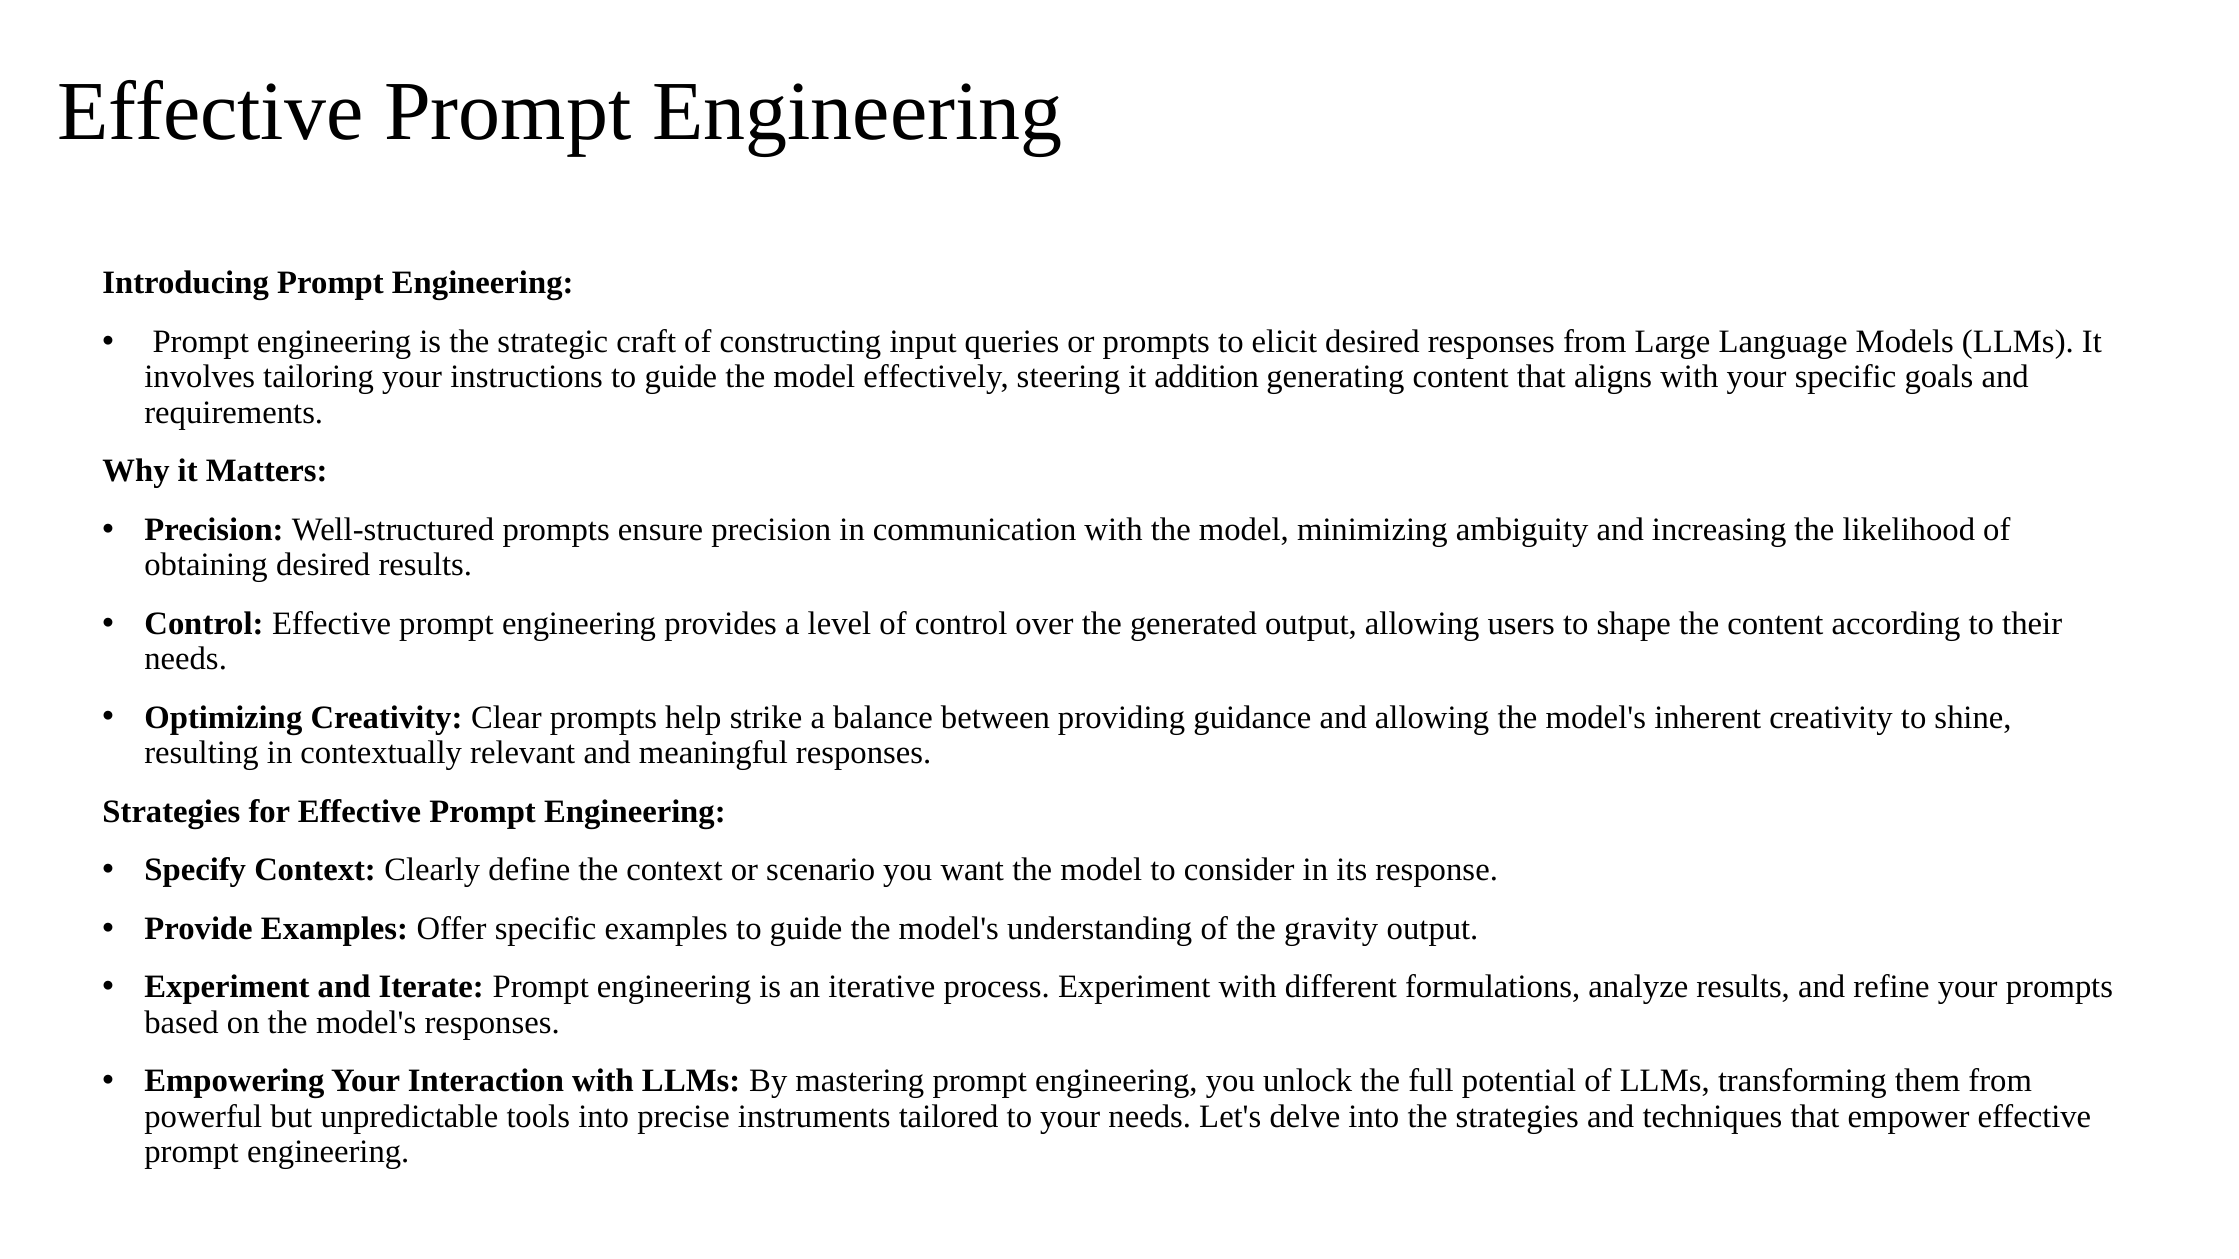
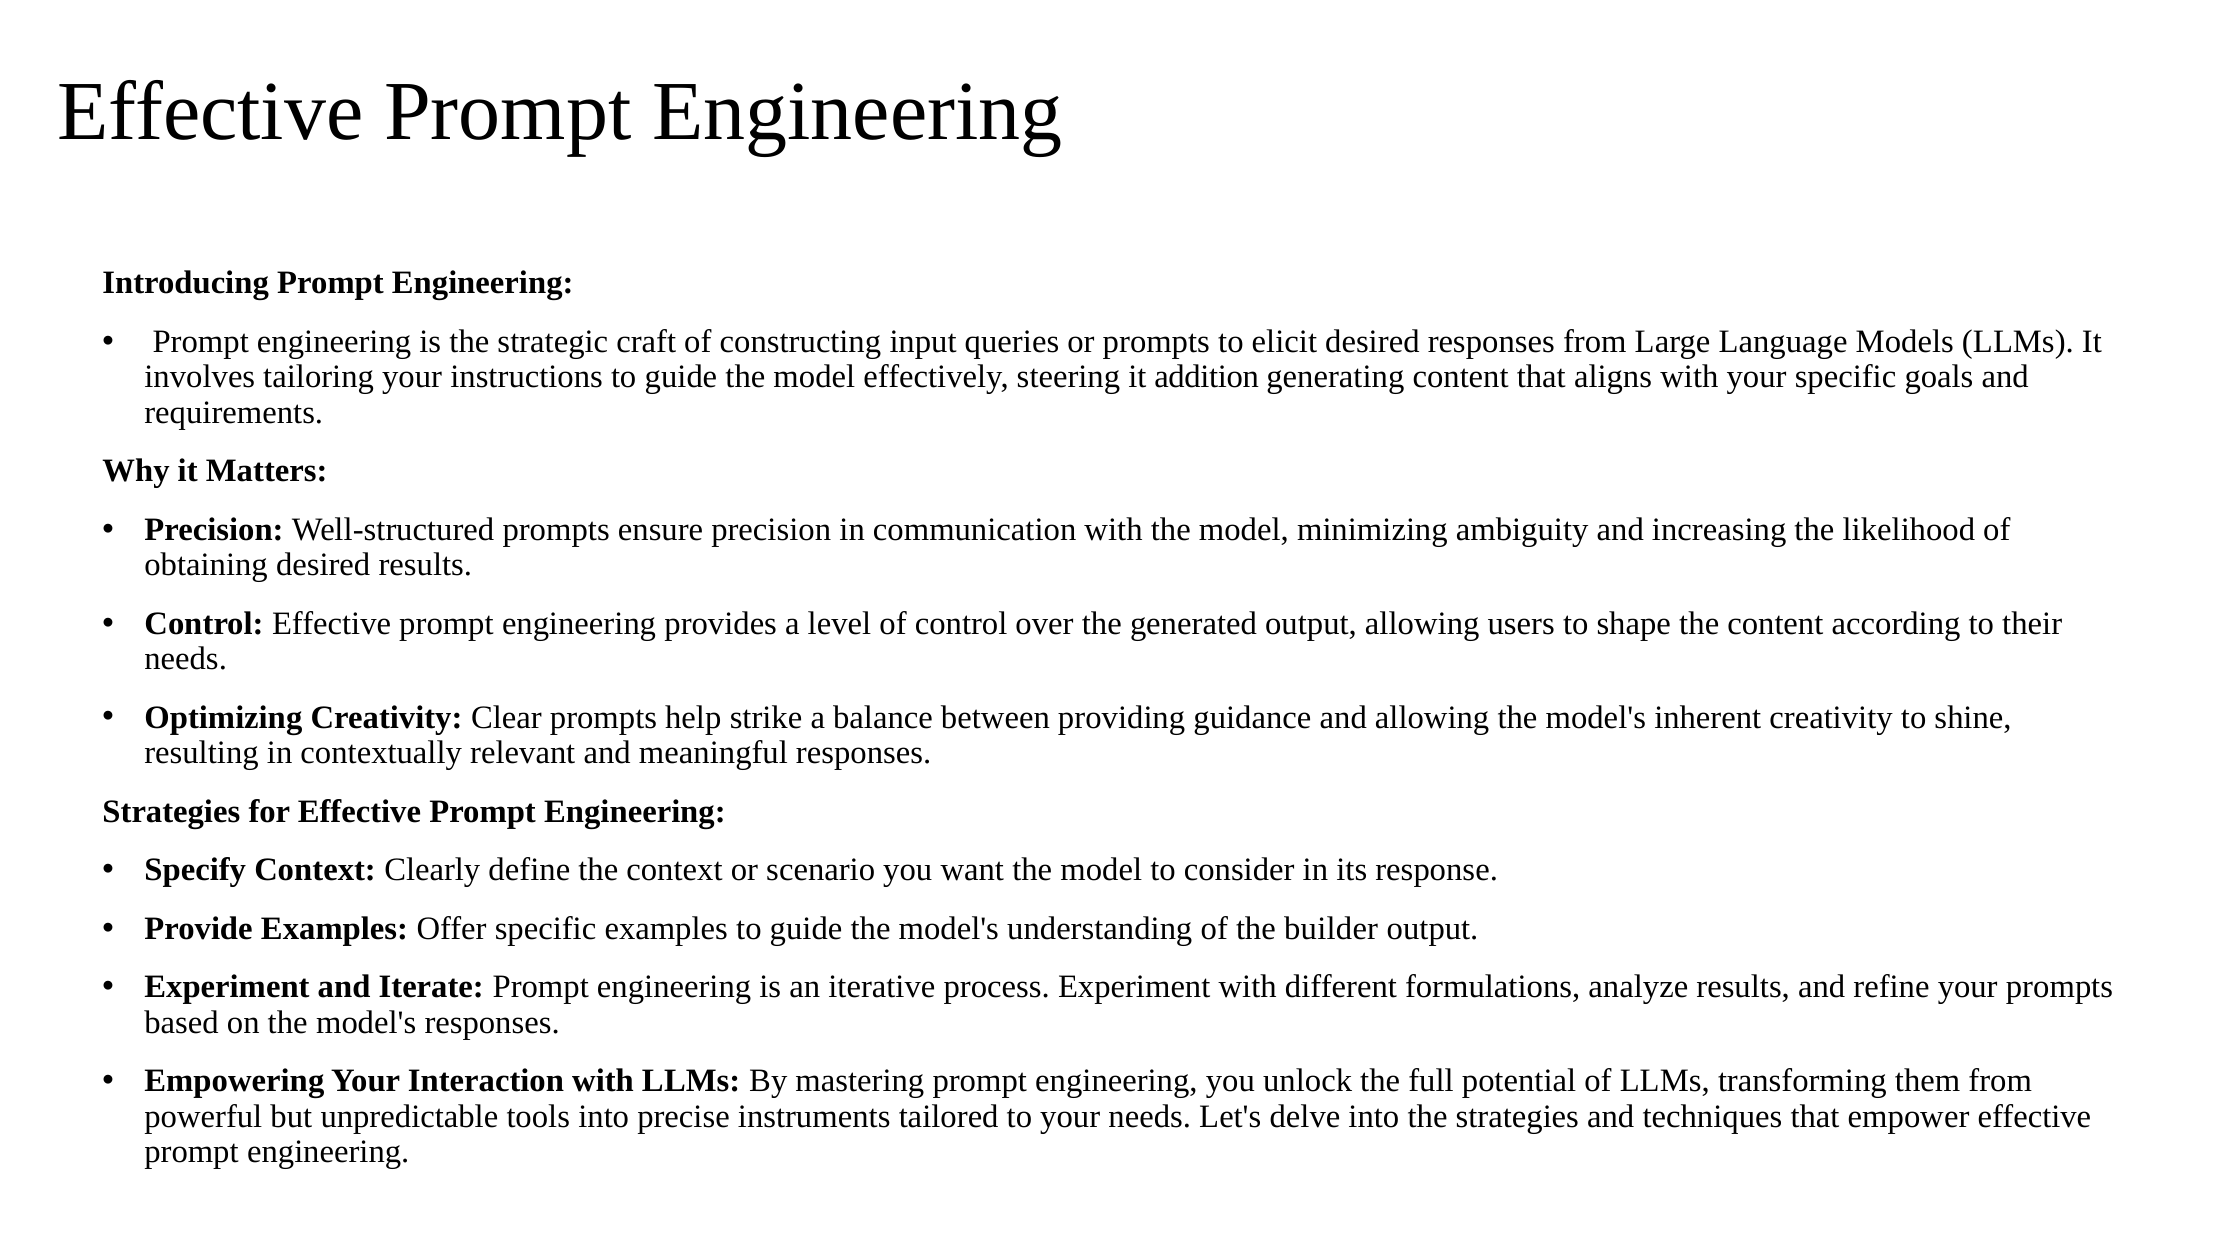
gravity: gravity -> builder (1331, 929)
